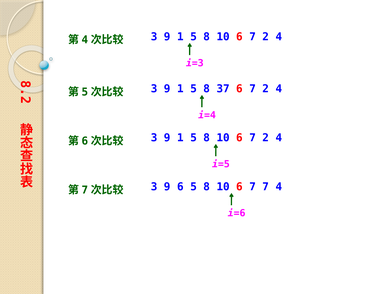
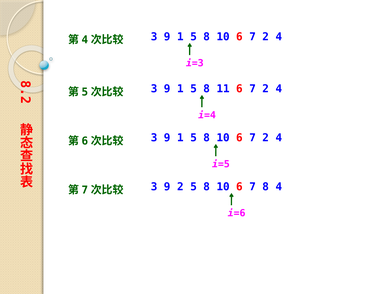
37: 37 -> 11 (223, 89)
9 6: 6 -> 2 (180, 187)
7 7: 7 -> 8 (266, 187)
